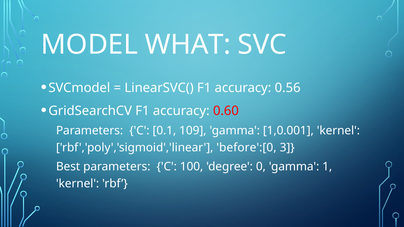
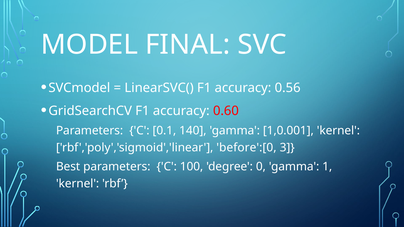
WHAT: WHAT -> FINAL (188, 45)
109: 109 -> 140 (193, 131)
